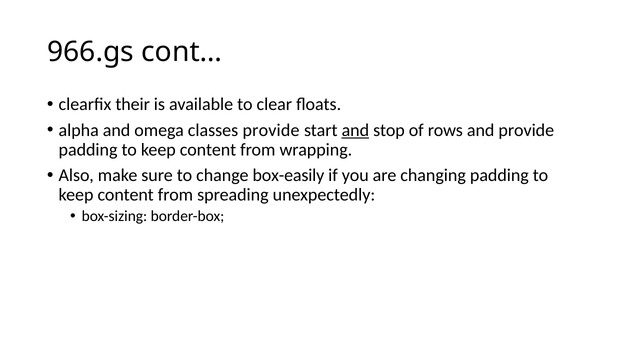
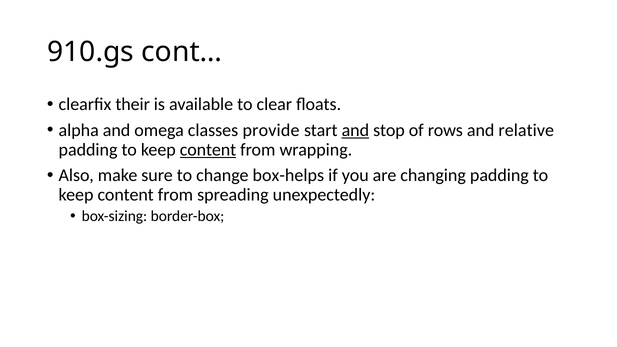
966.gs: 966.gs -> 910.gs (91, 52)
and provide: provide -> relative (526, 130)
content underline: none -> present (208, 150)
box-easily: box-easily -> box-helps (288, 175)
